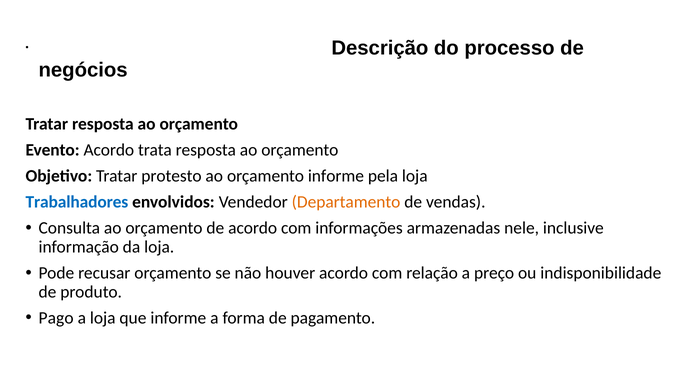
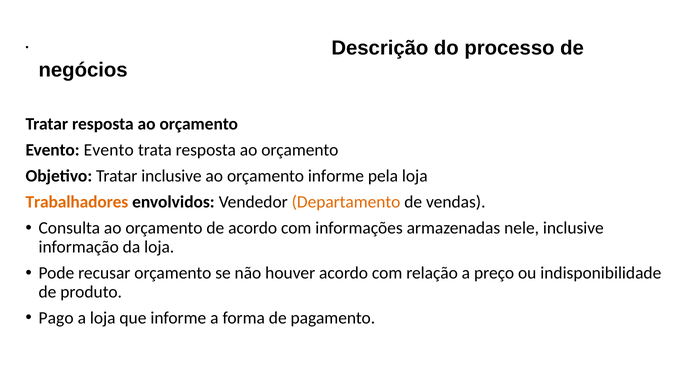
Evento Acordo: Acordo -> Evento (109, 150)
Tratar protesto: protesto -> inclusive (171, 176)
Trabalhadores colour: blue -> orange (77, 202)
